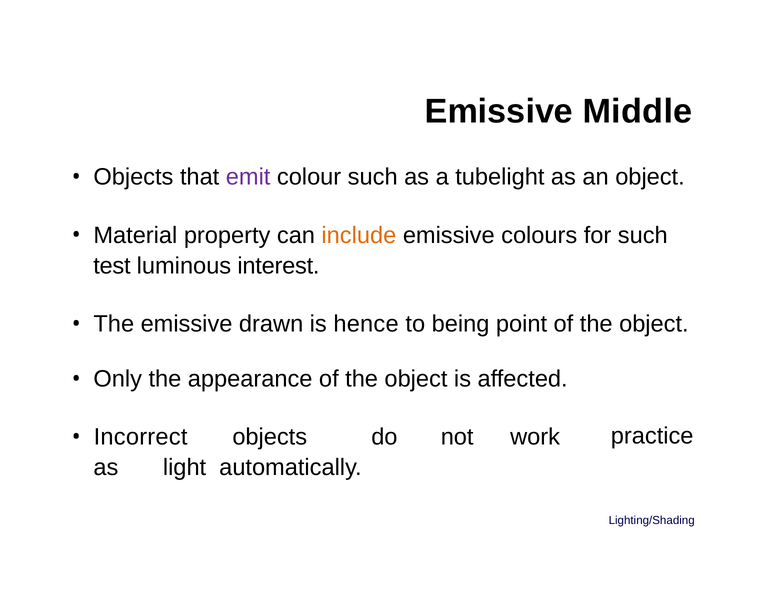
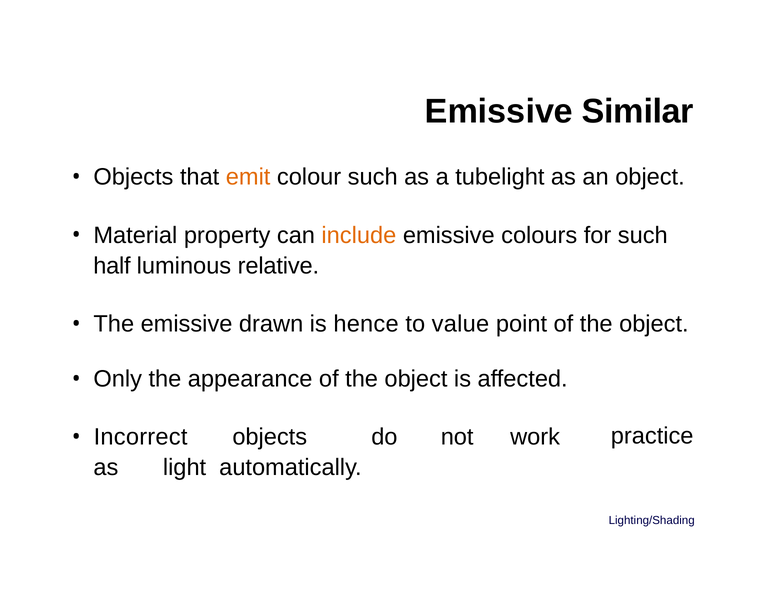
Middle: Middle -> Similar (638, 112)
emit colour: purple -> orange (248, 177)
test: test -> half (112, 266)
interest: interest -> relative (278, 266)
being: being -> value (460, 324)
